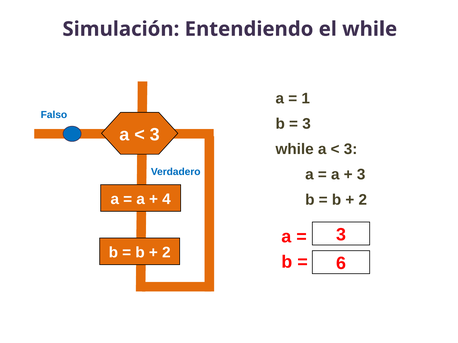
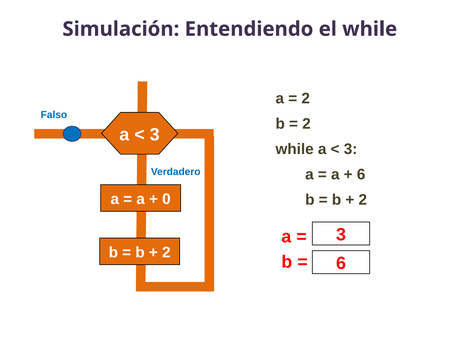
1: 1 -> 2 (306, 98)
3: 3 -> 2 (307, 124)
3: 3 -> 6 (361, 175)
4: 4 -> 0 (166, 199)
